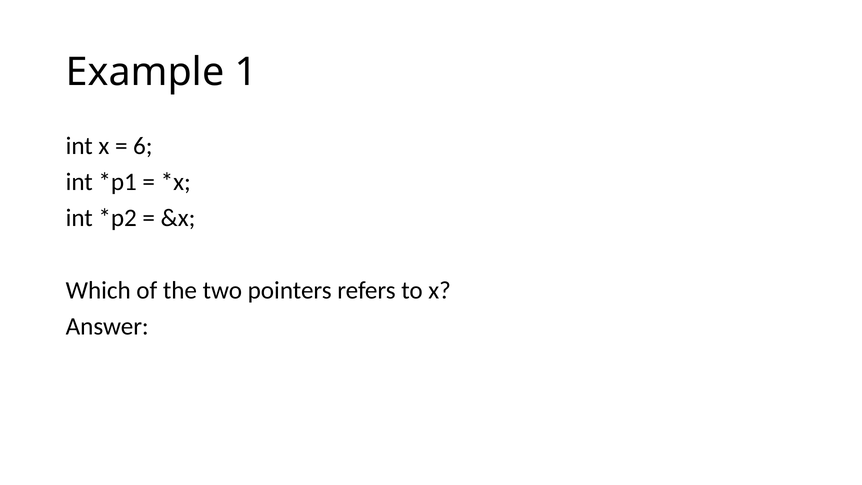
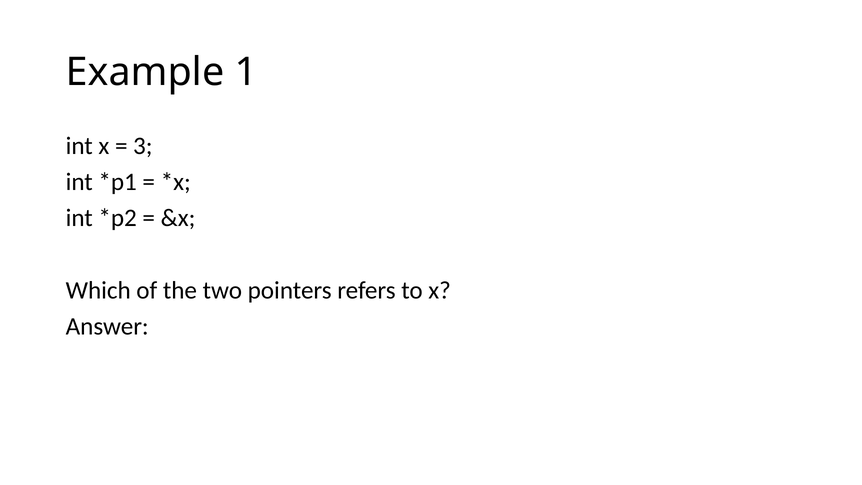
6: 6 -> 3 (143, 146)
